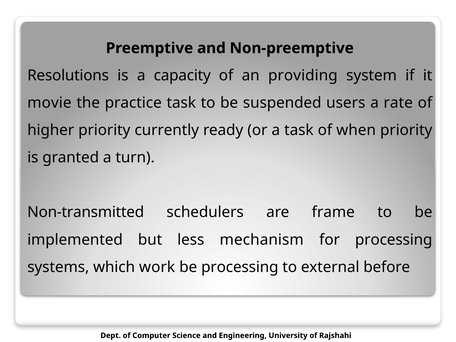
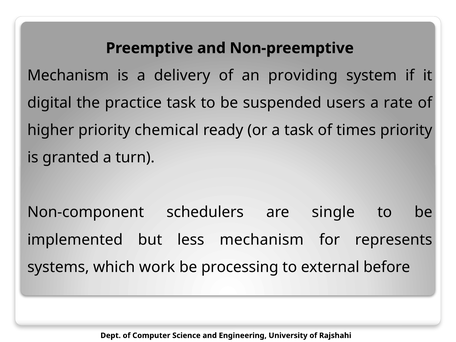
Resolutions: Resolutions -> Mechanism (68, 76)
capacity: capacity -> delivery (182, 76)
movie: movie -> digital (49, 103)
currently: currently -> chemical (167, 130)
when: when -> times (356, 130)
Non-transmitted: Non-transmitted -> Non-component (86, 212)
frame: frame -> single (333, 212)
for processing: processing -> represents (394, 240)
